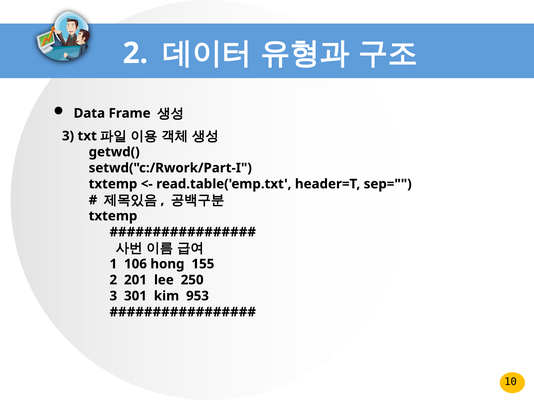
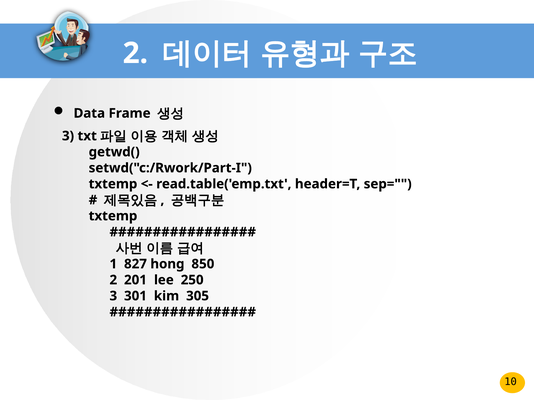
106: 106 -> 827 (135, 264)
155: 155 -> 850 (203, 264)
953: 953 -> 305 (198, 296)
